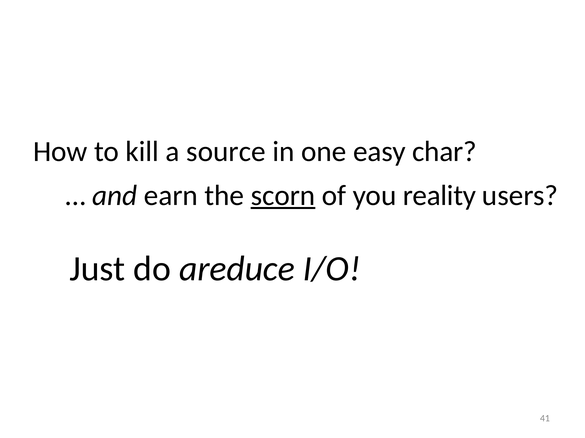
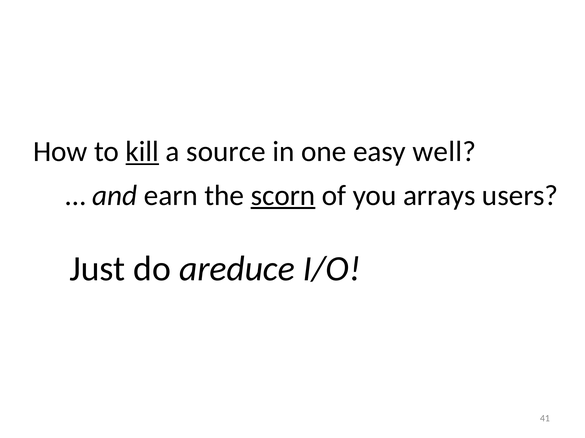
kill underline: none -> present (142, 152)
char: char -> well (444, 152)
reality: reality -> arrays (439, 196)
